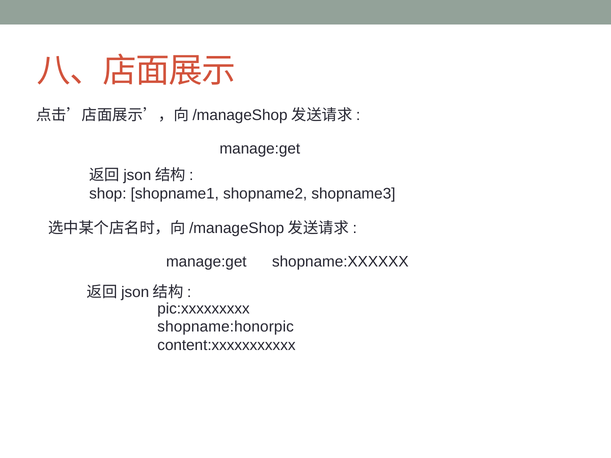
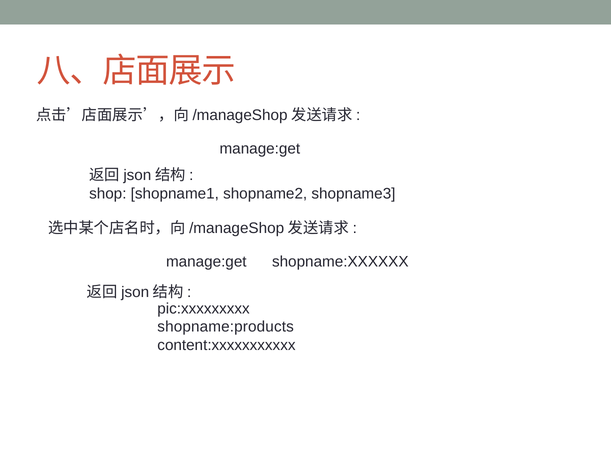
shopname:honorpic: shopname:honorpic -> shopname:products (226, 327)
